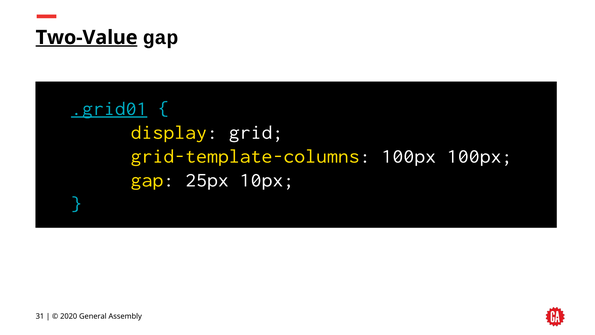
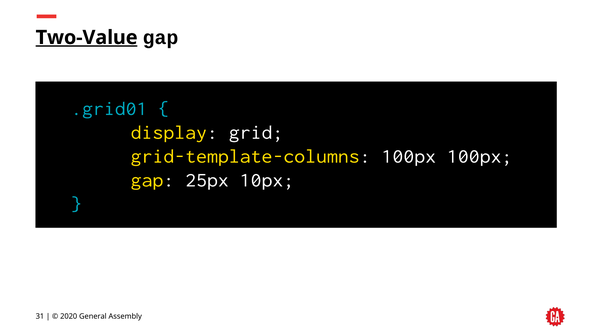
.grid01 underline: present -> none (109, 108)
